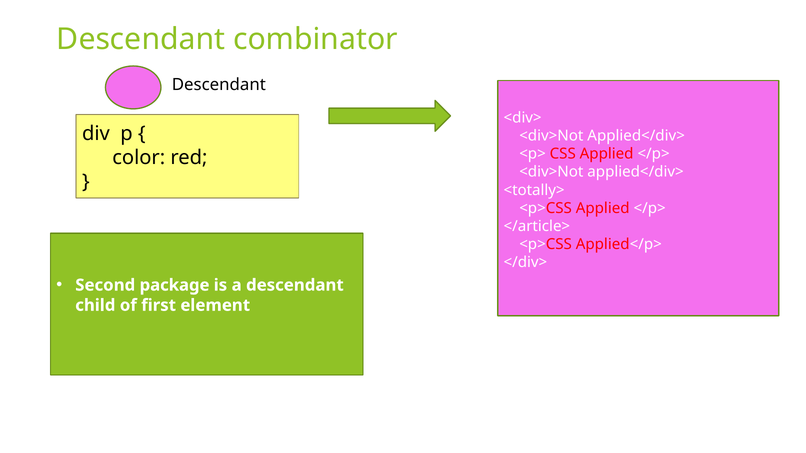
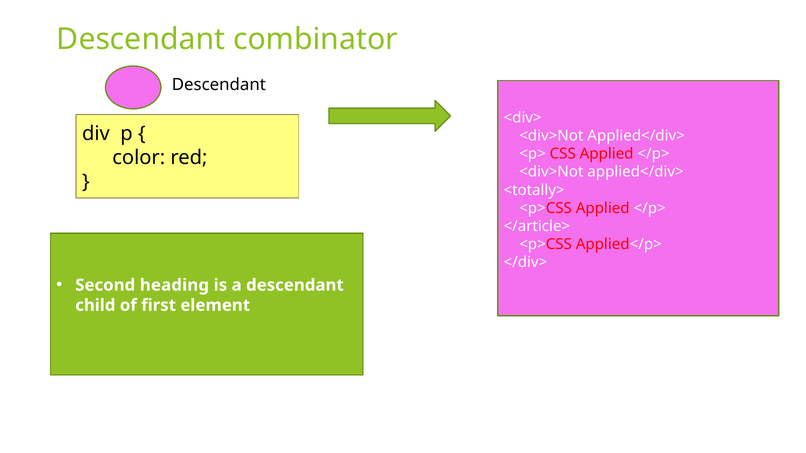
package: package -> heading (174, 285)
